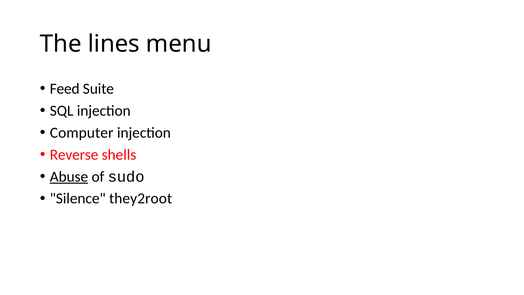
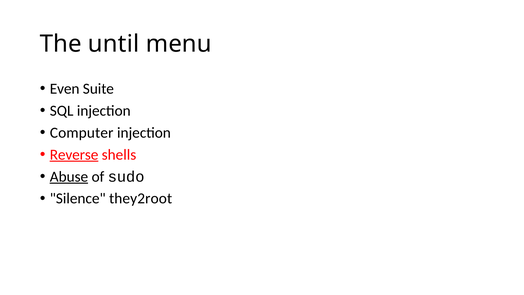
lines: lines -> until (114, 44)
Feed: Feed -> Even (65, 89)
Reverse underline: none -> present (74, 155)
